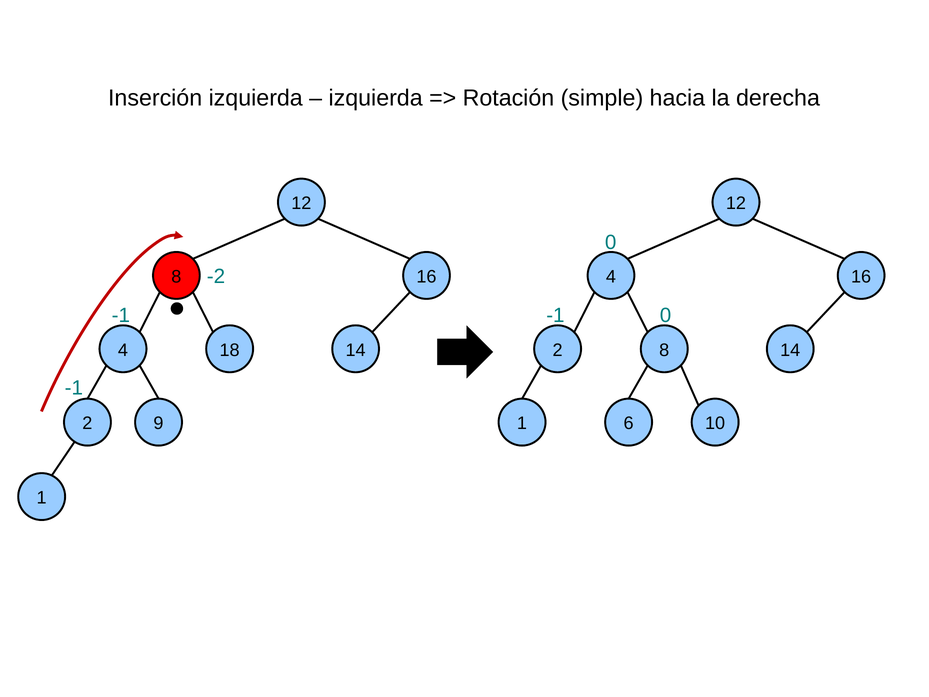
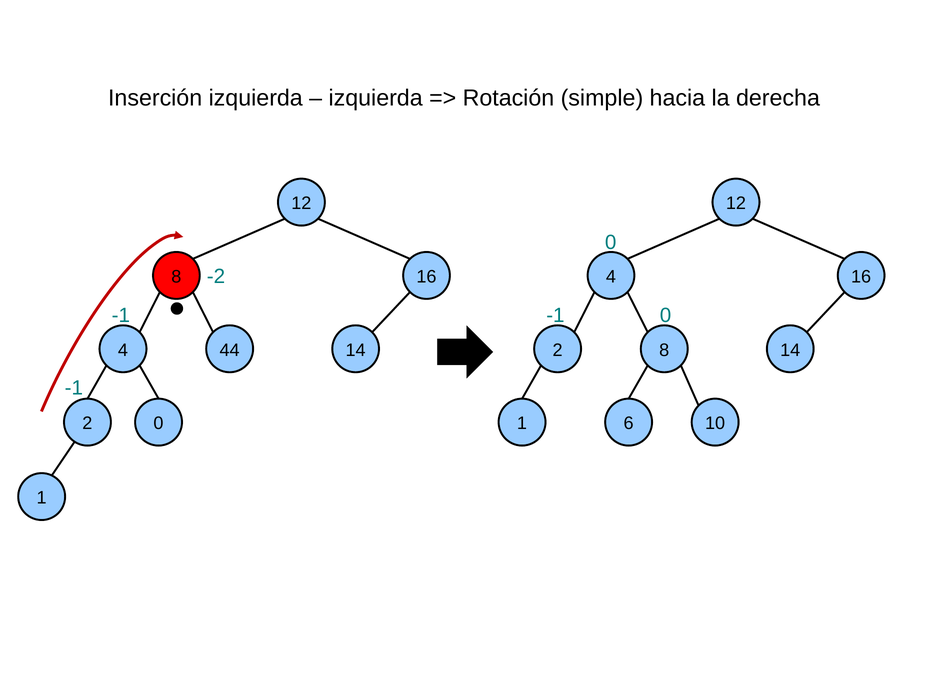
18: 18 -> 44 (230, 350)
2 9: 9 -> 0 (158, 423)
